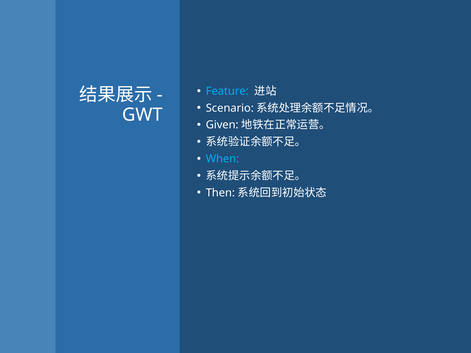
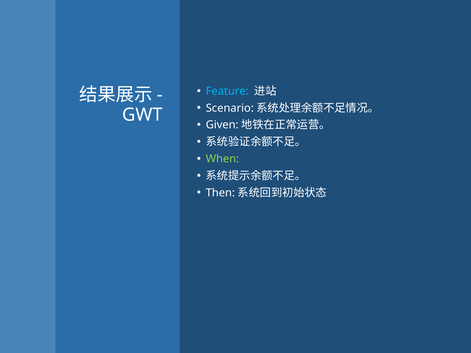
When colour: light blue -> light green (222, 159)
